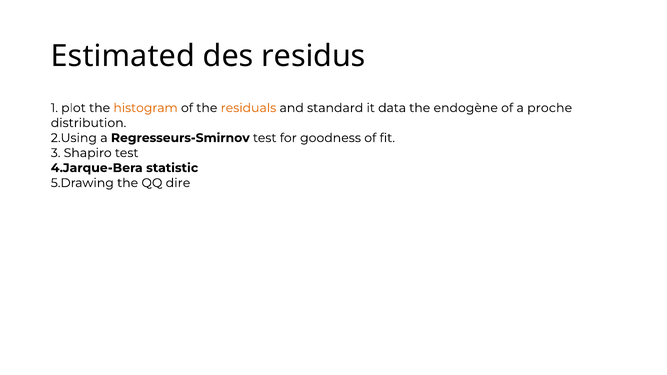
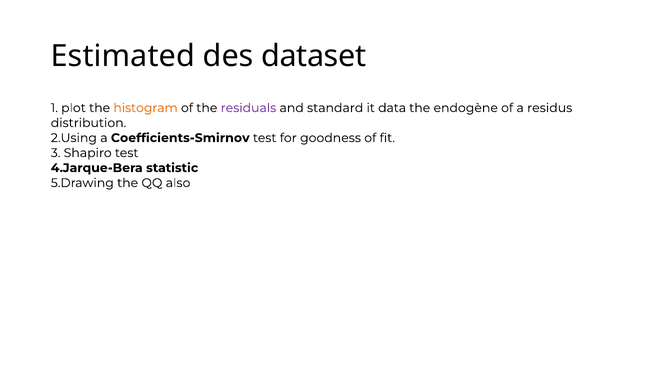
residus: residus -> dataset (314, 56)
residuals colour: orange -> purple (248, 108)
proche: proche -> residus (550, 108)
Regresseurs-Smirnov: Regresseurs-Smirnov -> Coefficients-Smirnov (180, 138)
dire: dire -> also (178, 183)
